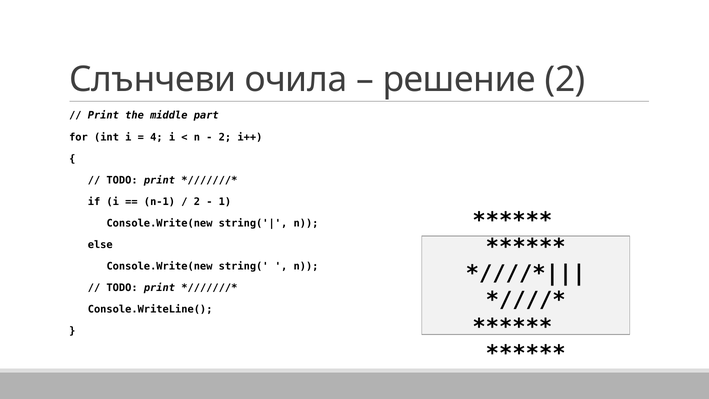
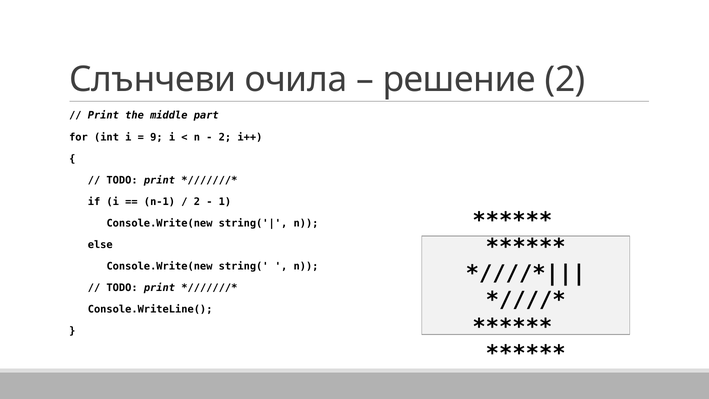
4: 4 -> 9 (156, 137)
